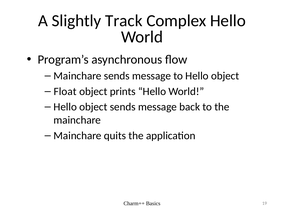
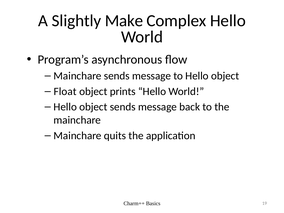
Track: Track -> Make (124, 21)
